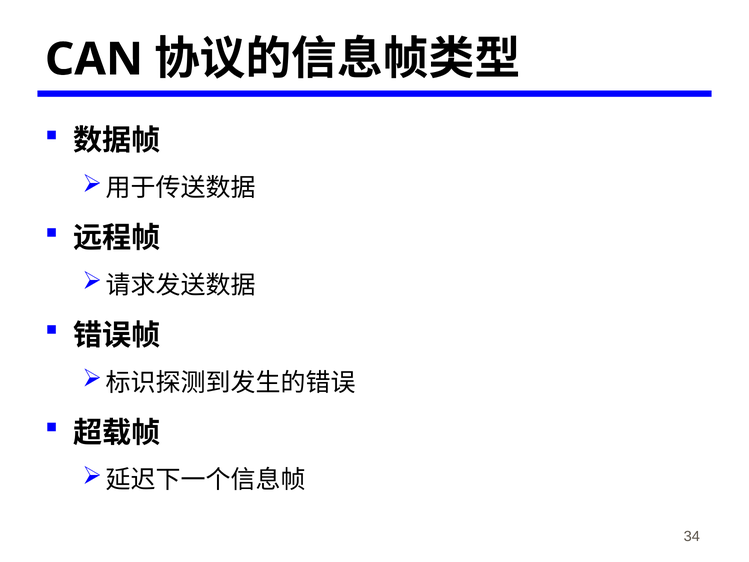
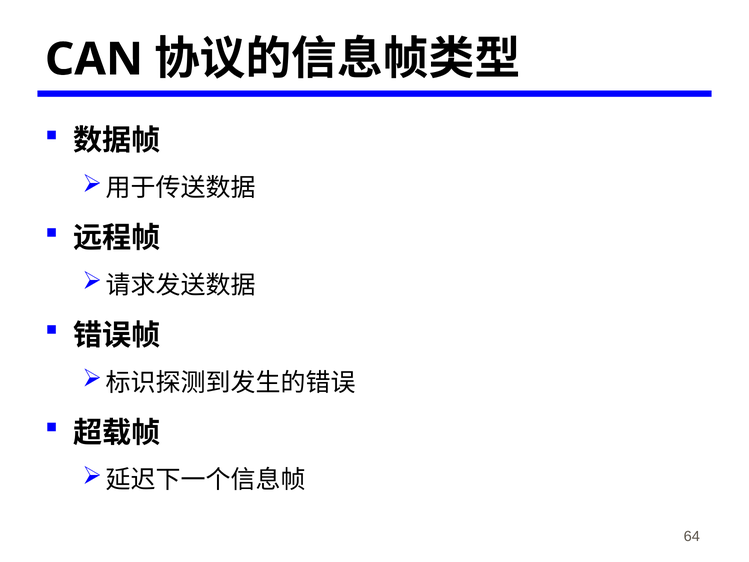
34: 34 -> 64 (692, 536)
